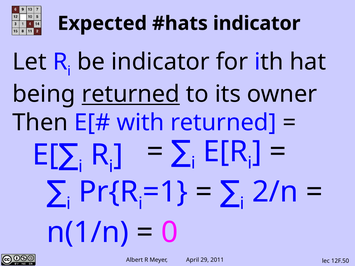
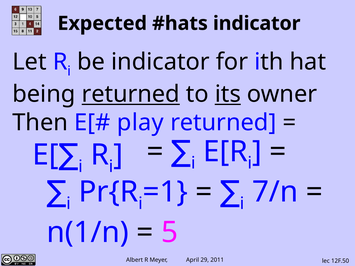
its underline: none -> present (228, 94)
with: with -> play (140, 123)
2/n: 2/n -> 7/n (275, 192)
0: 0 -> 5 (170, 233)
